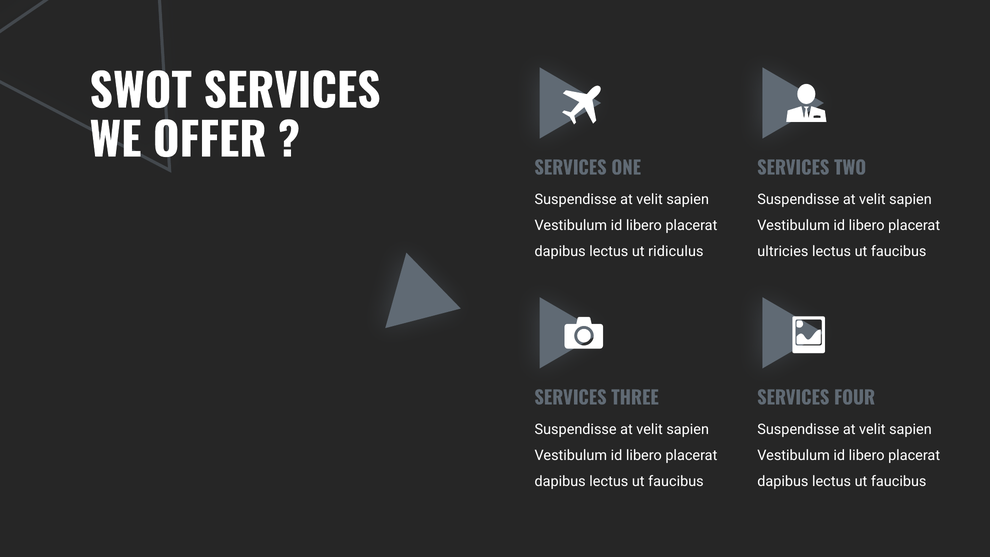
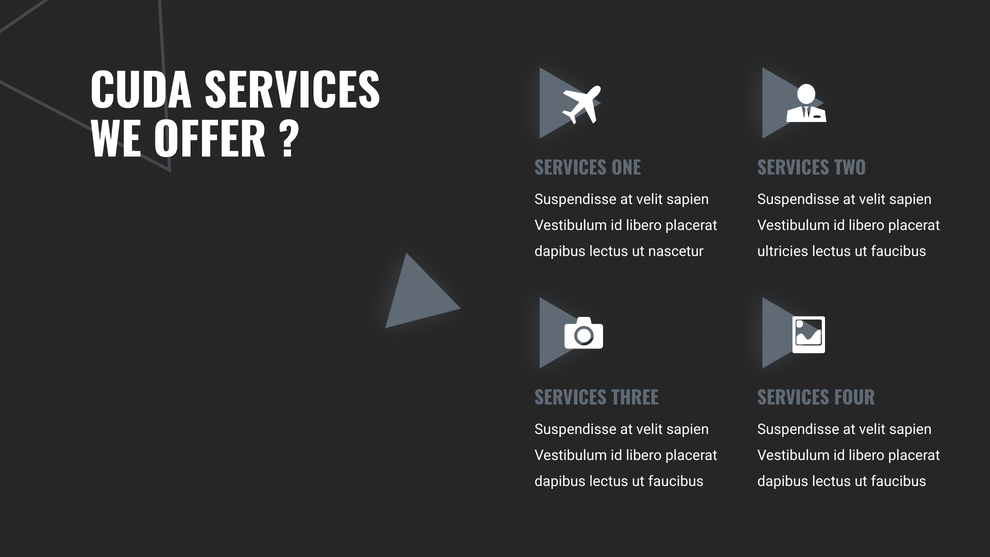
SWOT: SWOT -> CUDA (141, 93)
ridiculus: ridiculus -> nascetur (676, 252)
